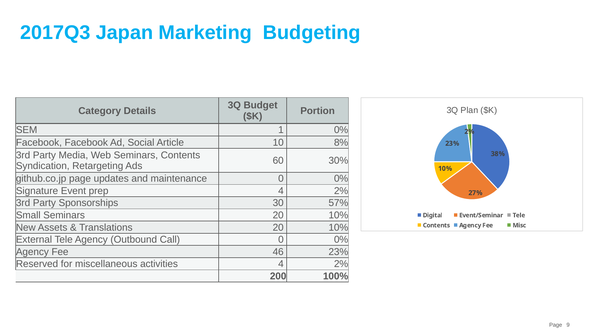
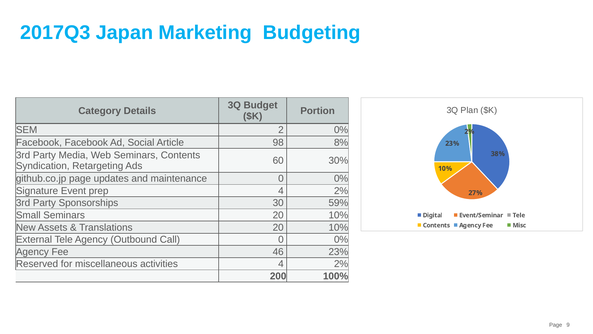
1: 1 -> 2 (281, 130)
10: 10 -> 98 (278, 142)
57%: 57% -> 59% (338, 203)
